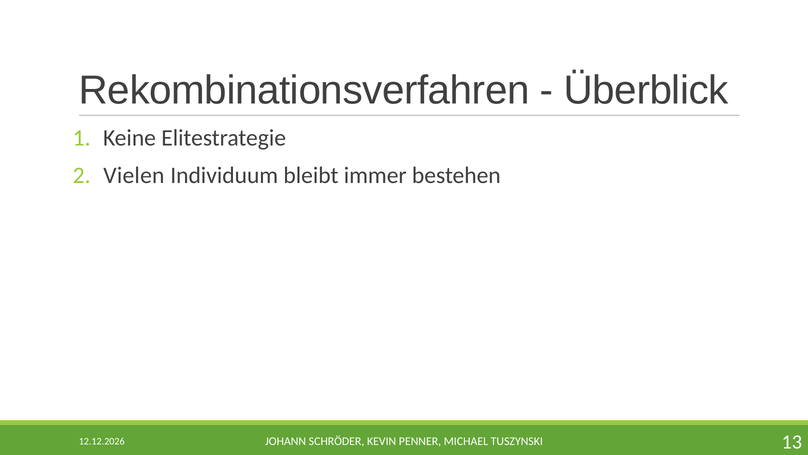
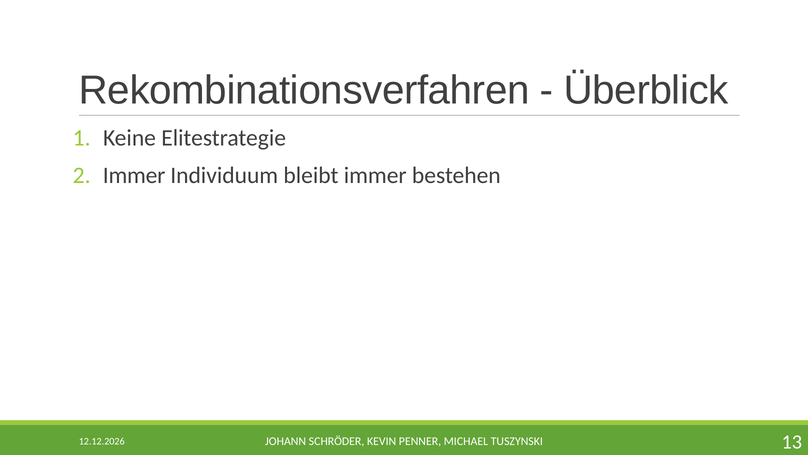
Vielen: Vielen -> Immer (134, 175)
